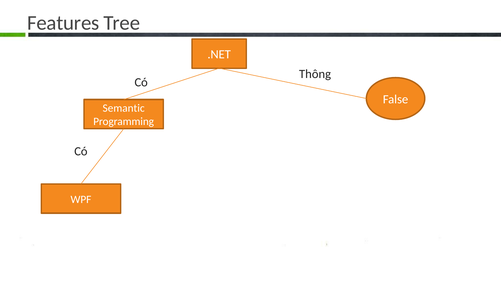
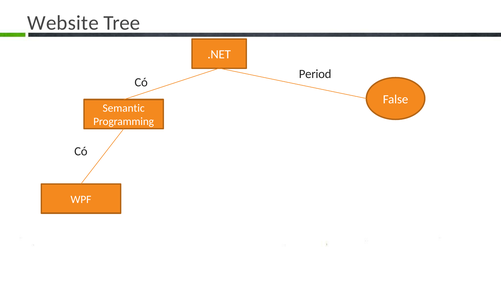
Features: Features -> Website (63, 23)
Thông: Thông -> Period (315, 74)
